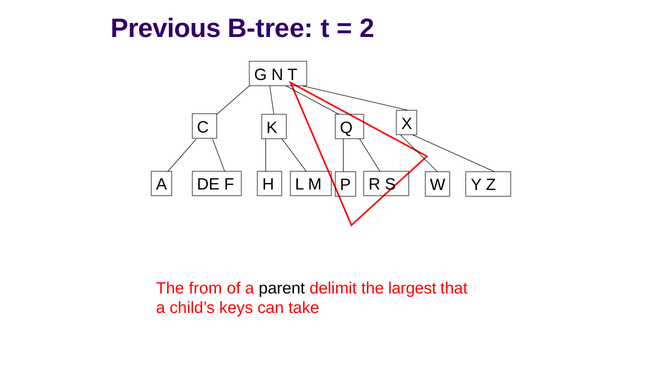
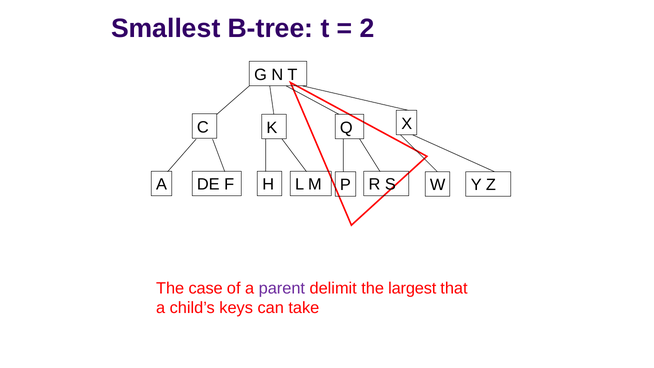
Previous: Previous -> Smallest (166, 28)
from: from -> case (206, 288)
parent colour: black -> purple (282, 288)
